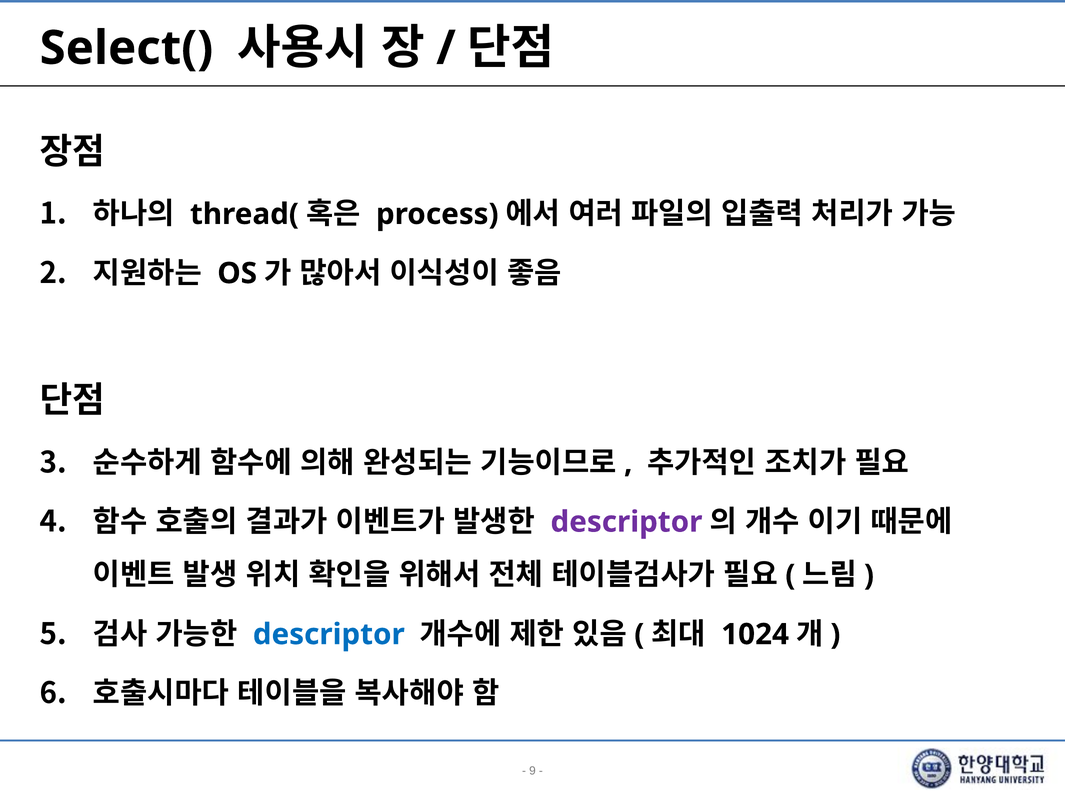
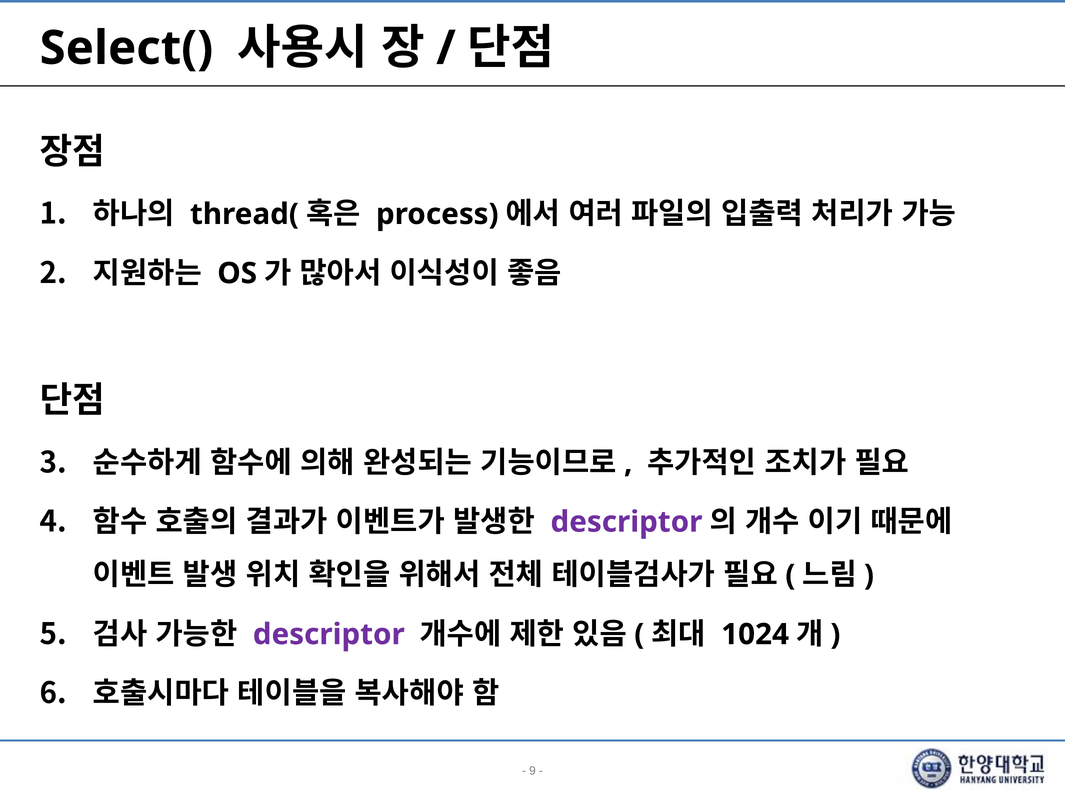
descriptor colour: blue -> purple (329, 634)
